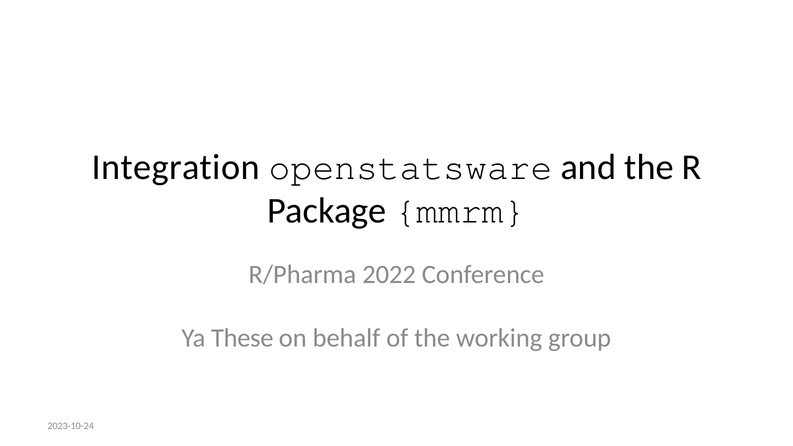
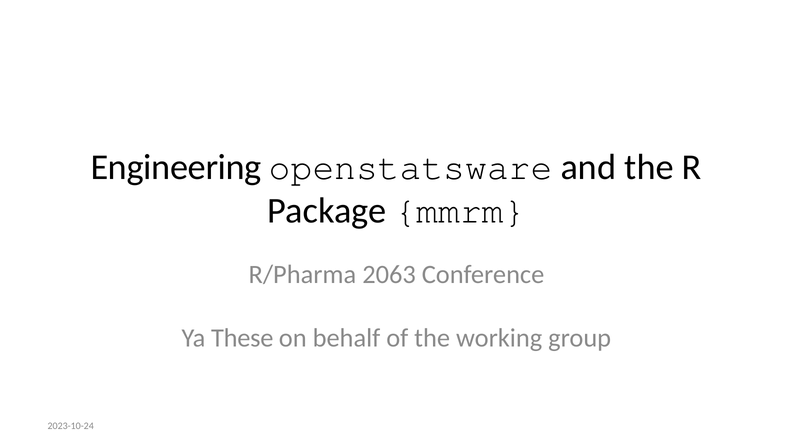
Integration: Integration -> Engineering (176, 167)
2022: 2022 -> 2063 (389, 274)
